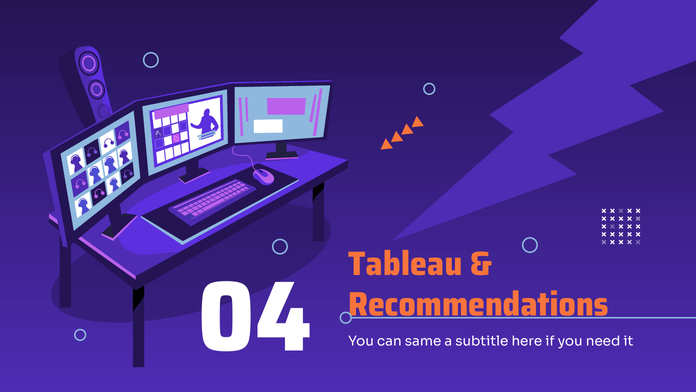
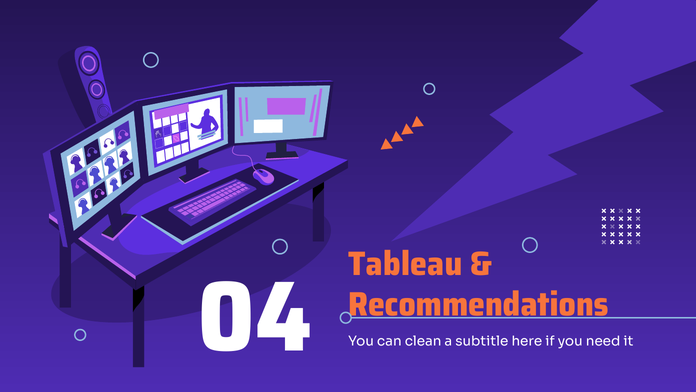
same: same -> clean (423, 341)
